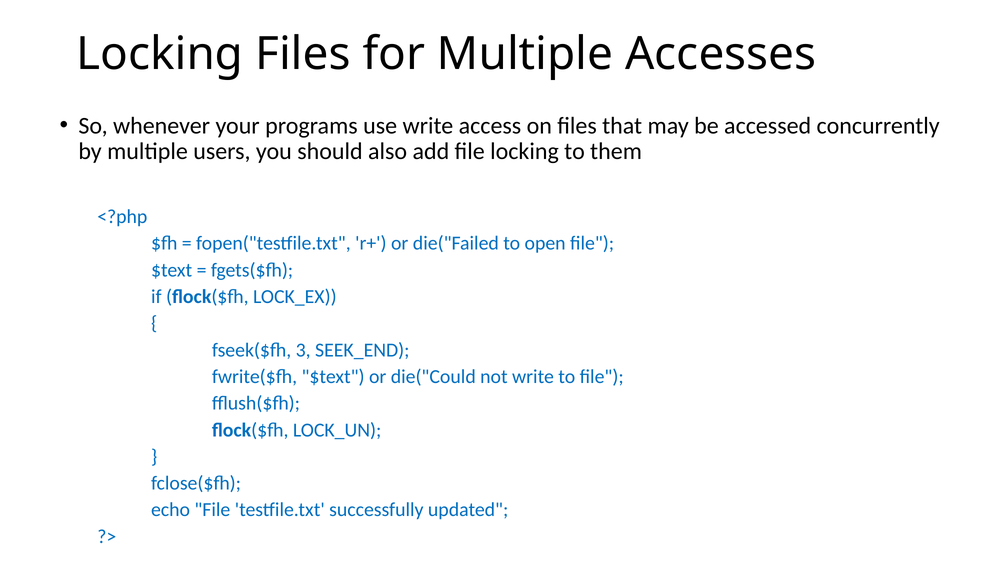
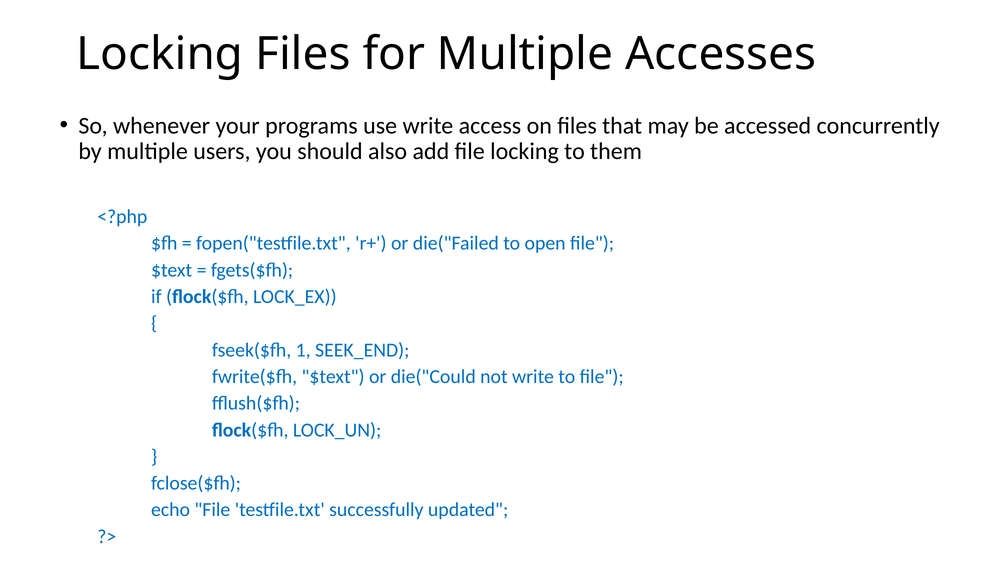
3: 3 -> 1 (303, 350)
